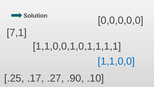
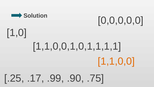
7,1: 7,1 -> 1,0 (17, 33)
1,1,0,0 colour: blue -> orange (116, 61)
.27: .27 -> .99 (55, 78)
.10: .10 -> .75 (95, 78)
